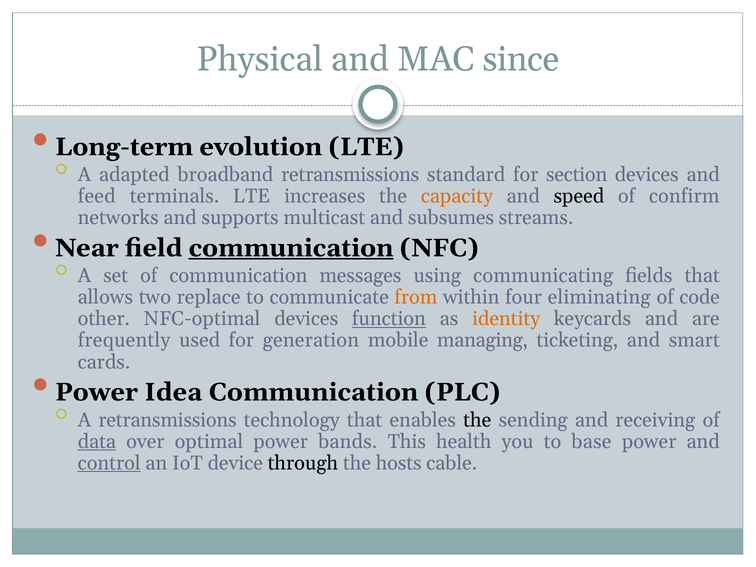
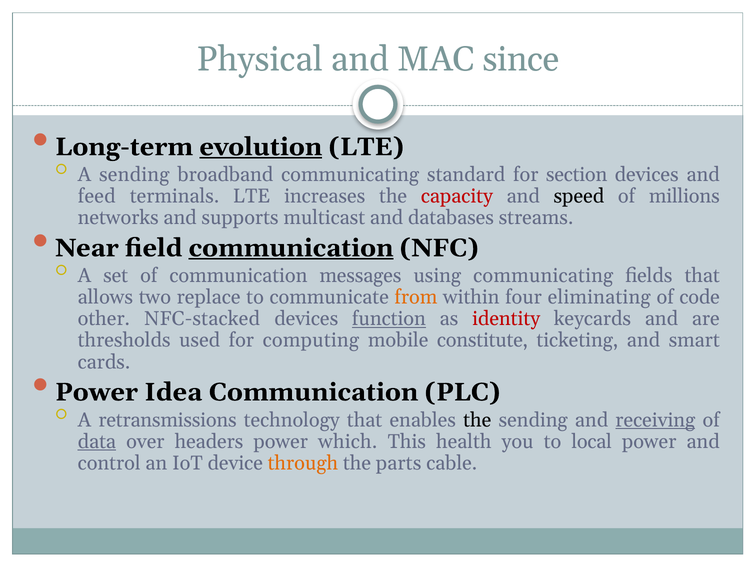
evolution underline: none -> present (261, 147)
A adapted: adapted -> sending (134, 175)
broadband retransmissions: retransmissions -> communicating (350, 175)
capacity colour: orange -> red (457, 196)
confirm: confirm -> millions (684, 196)
subsumes: subsumes -> databases (451, 218)
NFC-optimal: NFC-optimal -> NFC-stacked (202, 319)
identity colour: orange -> red (506, 319)
frequently: frequently -> thresholds (124, 340)
generation: generation -> computing (311, 340)
managing: managing -> constitute (482, 340)
receiving underline: none -> present (655, 420)
optimal: optimal -> headers (209, 441)
bands: bands -> which (348, 441)
base: base -> local (592, 441)
control underline: present -> none (109, 463)
through colour: black -> orange (303, 463)
hosts: hosts -> parts (399, 463)
